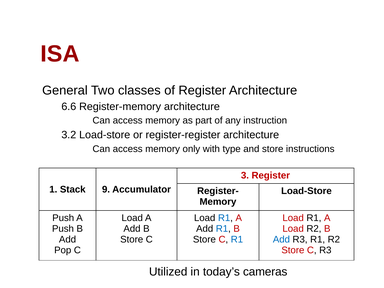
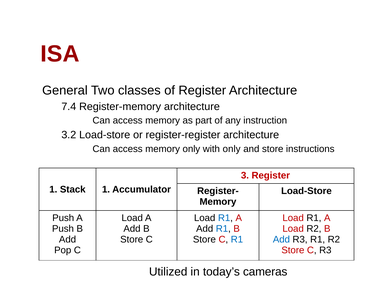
6.6: 6.6 -> 7.4 (69, 107)
with type: type -> only (232, 149)
Stack 9: 9 -> 1 (106, 189)
